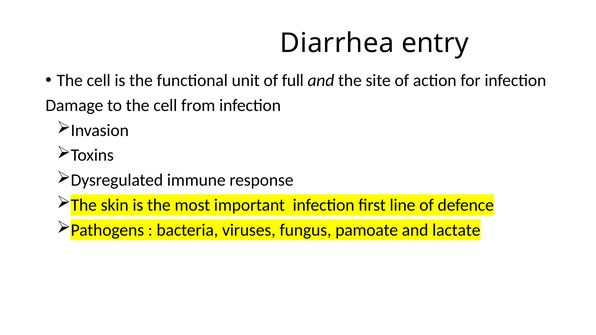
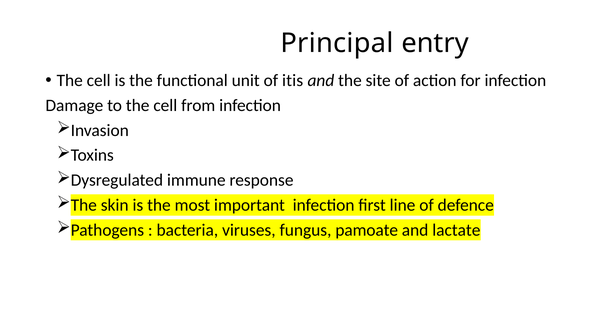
Diarrhea: Diarrhea -> Principal (337, 43)
full: full -> itis (293, 80)
